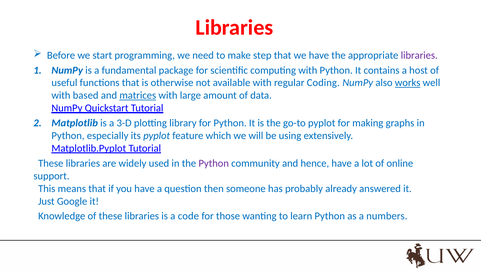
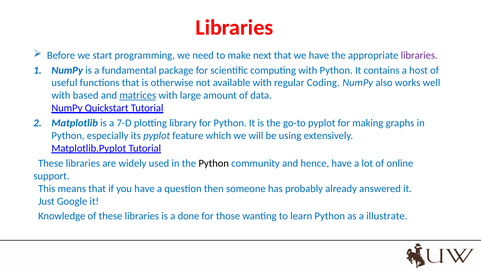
step: step -> next (262, 55)
works underline: present -> none (408, 83)
3-D: 3-D -> 7-D (124, 123)
Python colour: purple -> black (214, 163)
code: code -> done (188, 216)
numbers: numbers -> illustrate (387, 216)
